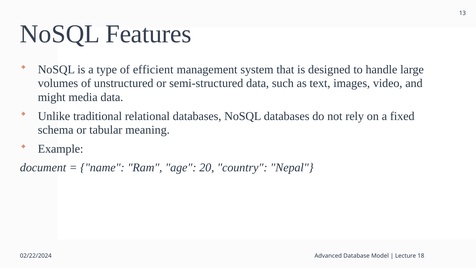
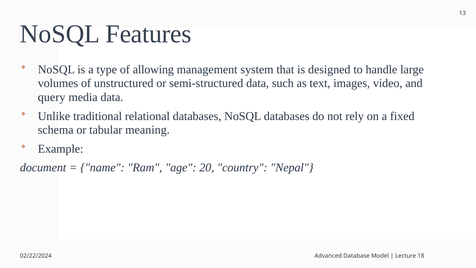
efficient: efficient -> allowing (153, 69)
might: might -> query (52, 97)
